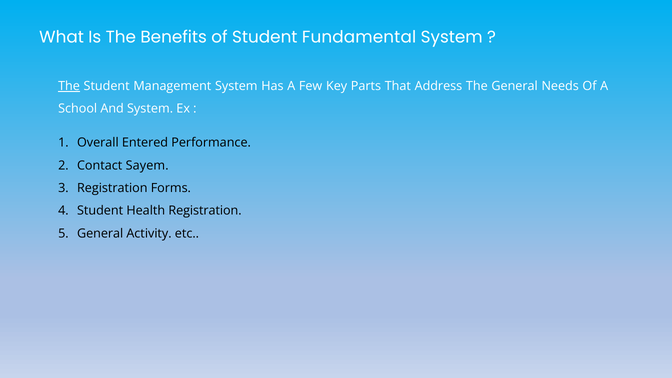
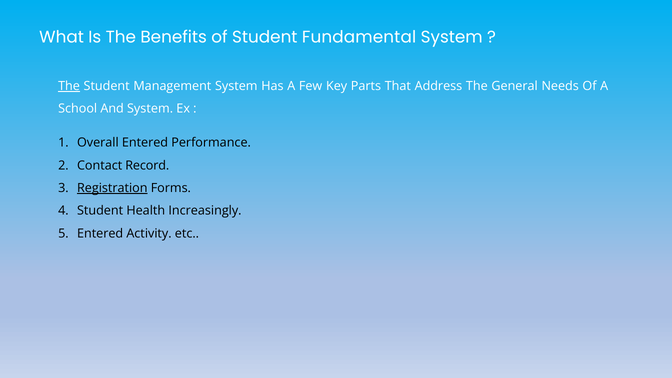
Sayem: Sayem -> Record (147, 165)
Registration underline: none -> present (112, 188)
Health Registration: Registration -> Increasingly (205, 211)
General: General -> Entered (100, 233)
